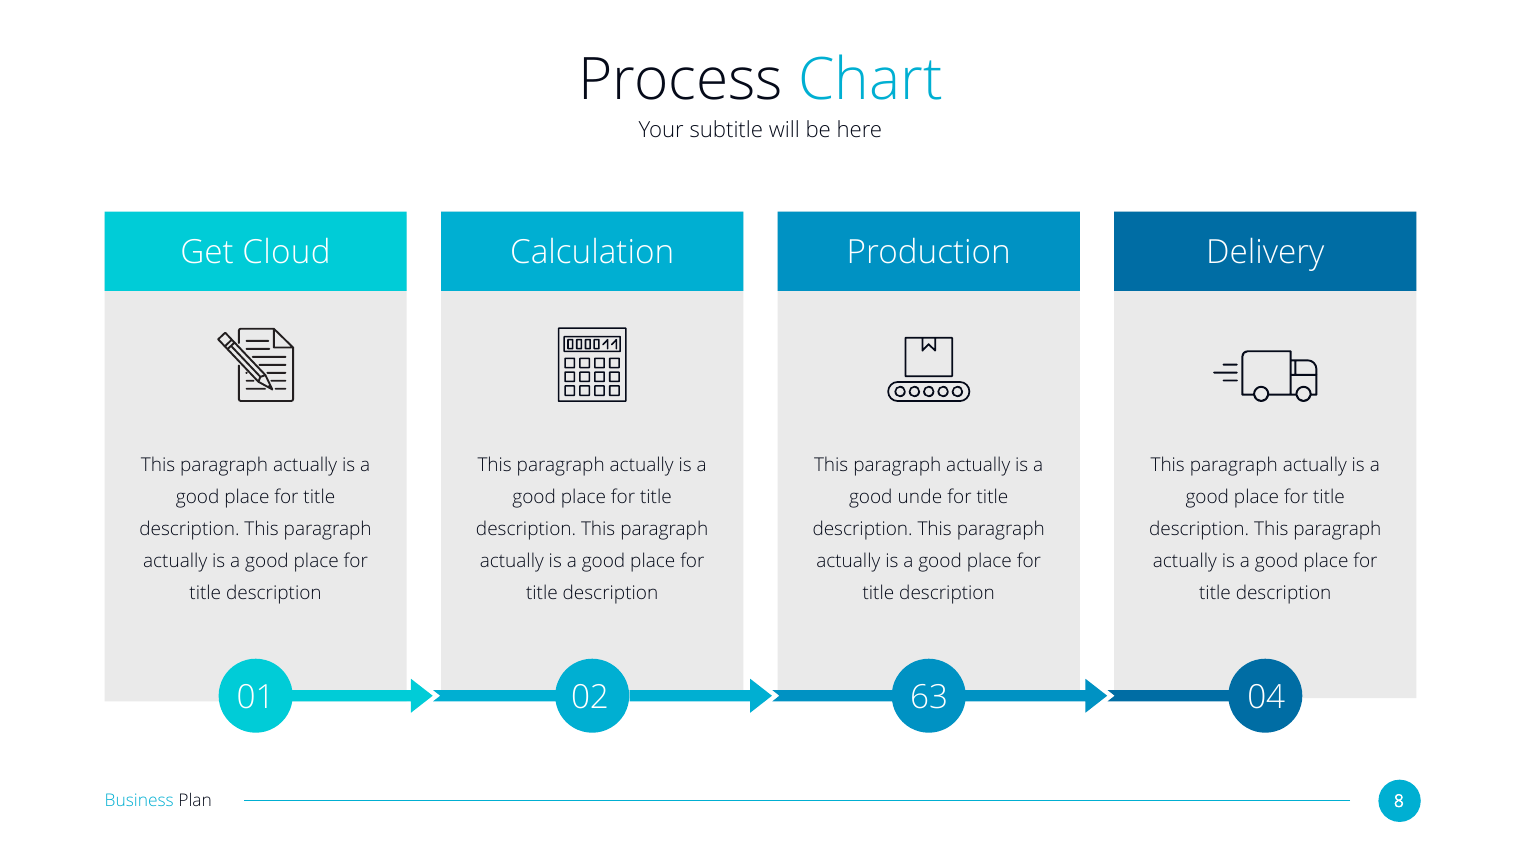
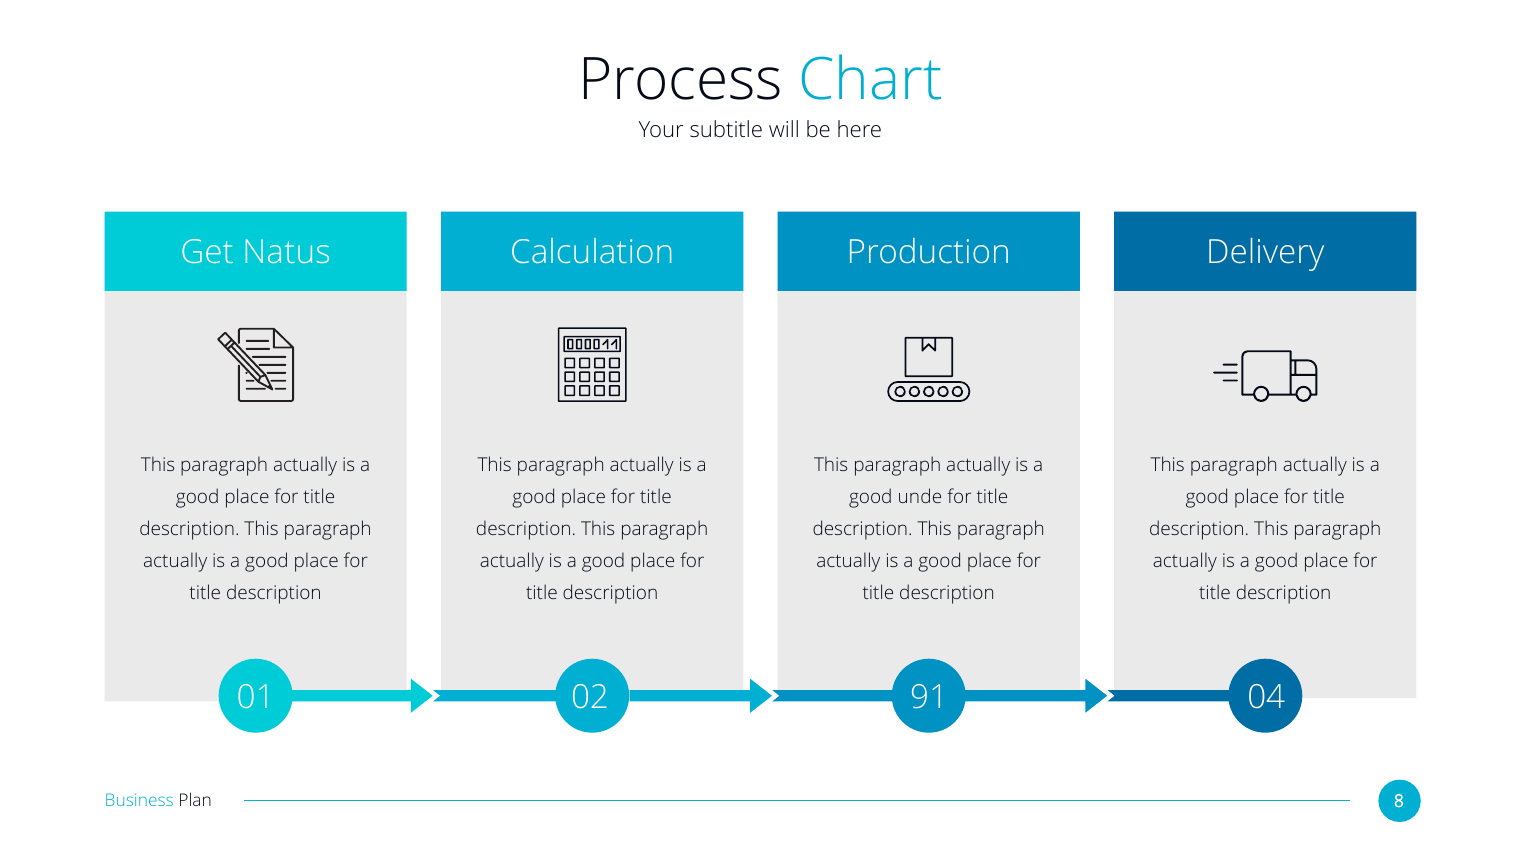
Cloud: Cloud -> Natus (287, 253)
63: 63 -> 91 (929, 698)
